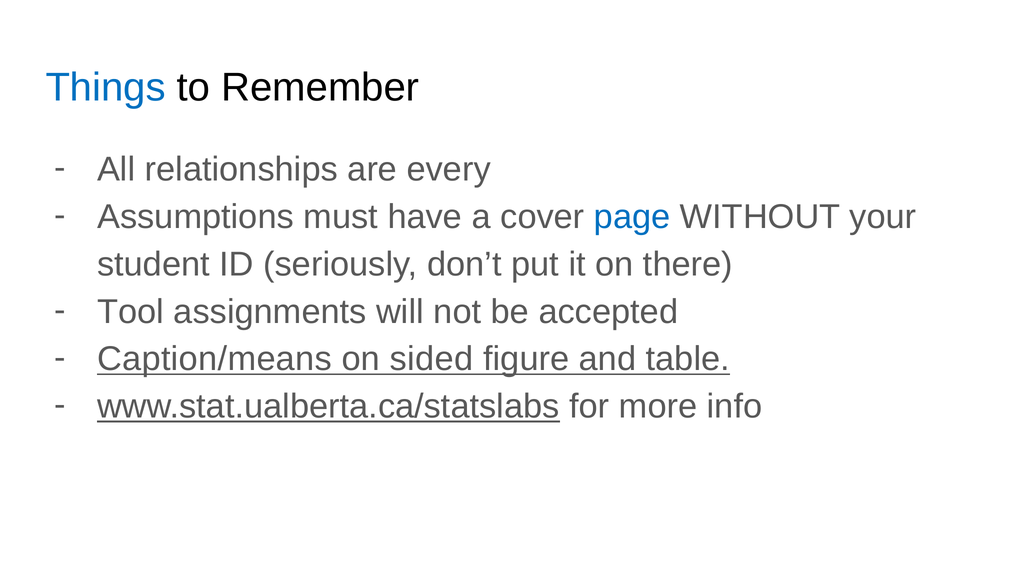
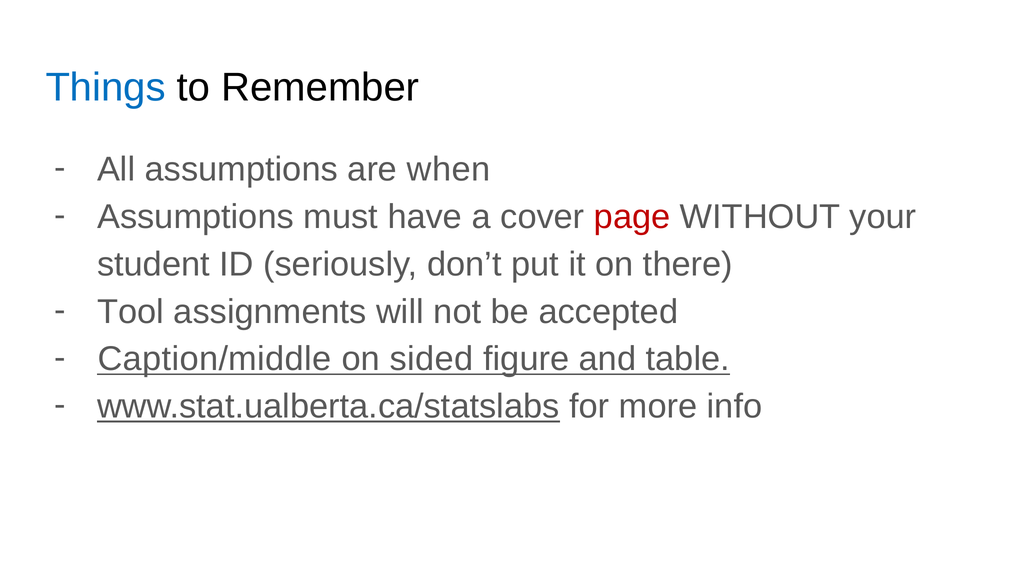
All relationships: relationships -> assumptions (241, 170)
every: every -> when (449, 170)
page colour: blue -> red (632, 217)
Caption/means: Caption/means -> Caption/middle (215, 359)
